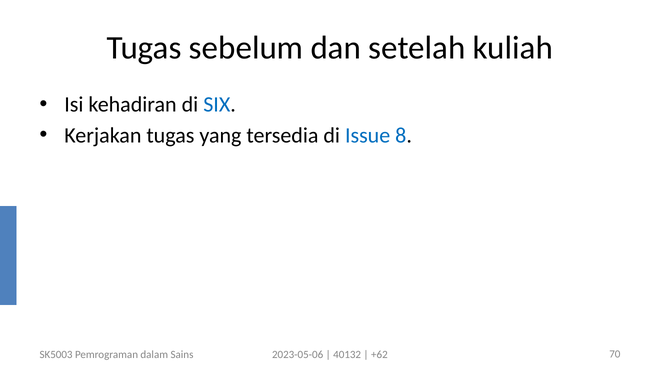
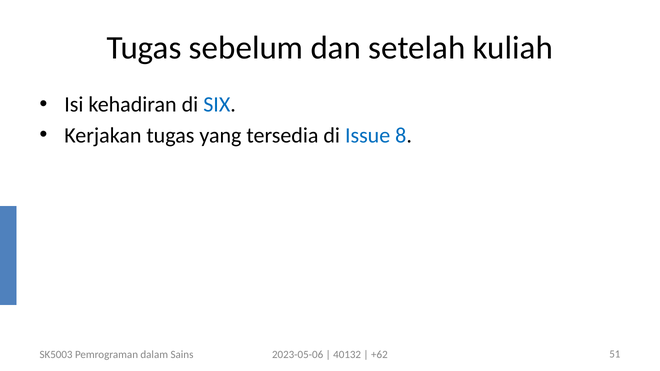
70: 70 -> 51 (615, 355)
